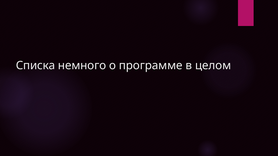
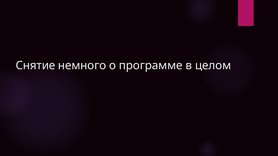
Списка: Списка -> Снятие (35, 66)
